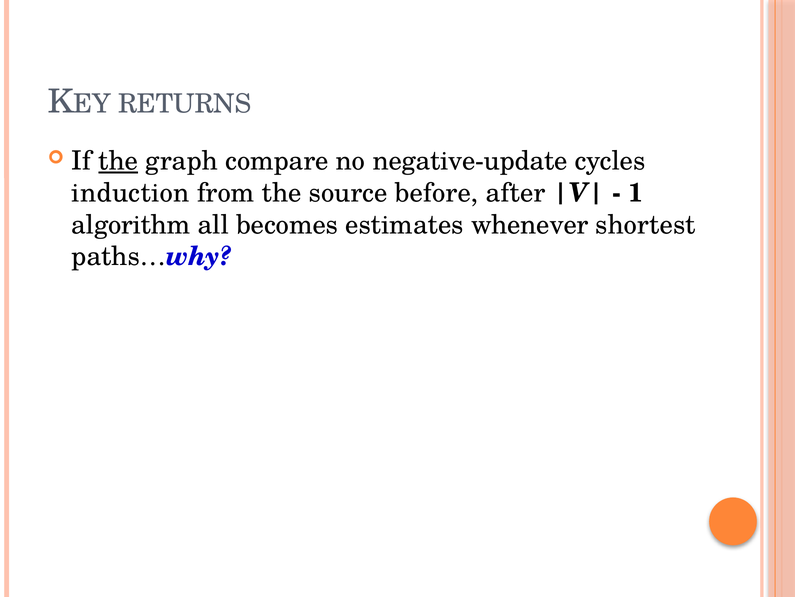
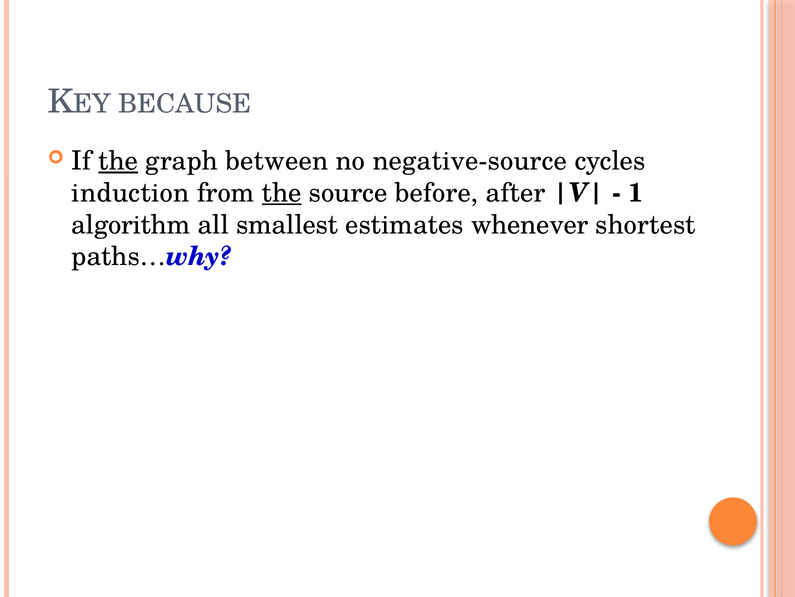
RETURNS: RETURNS -> BECAUSE (185, 104)
compare: compare -> between (277, 161)
negative-update: negative-update -> negative-source (470, 161)
the underline: none -> present (282, 193)
becomes: becomes -> smallest (287, 224)
